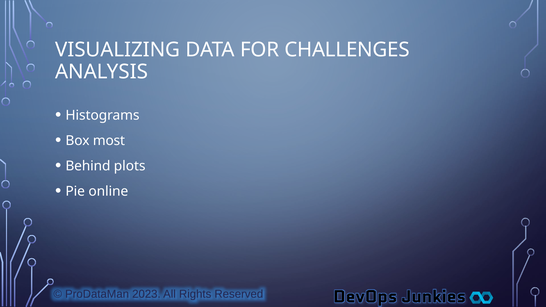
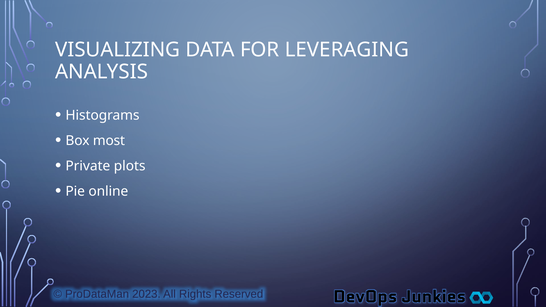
CHALLENGES: CHALLENGES -> LEVERAGING (347, 50)
Behind: Behind -> Private (88, 166)
